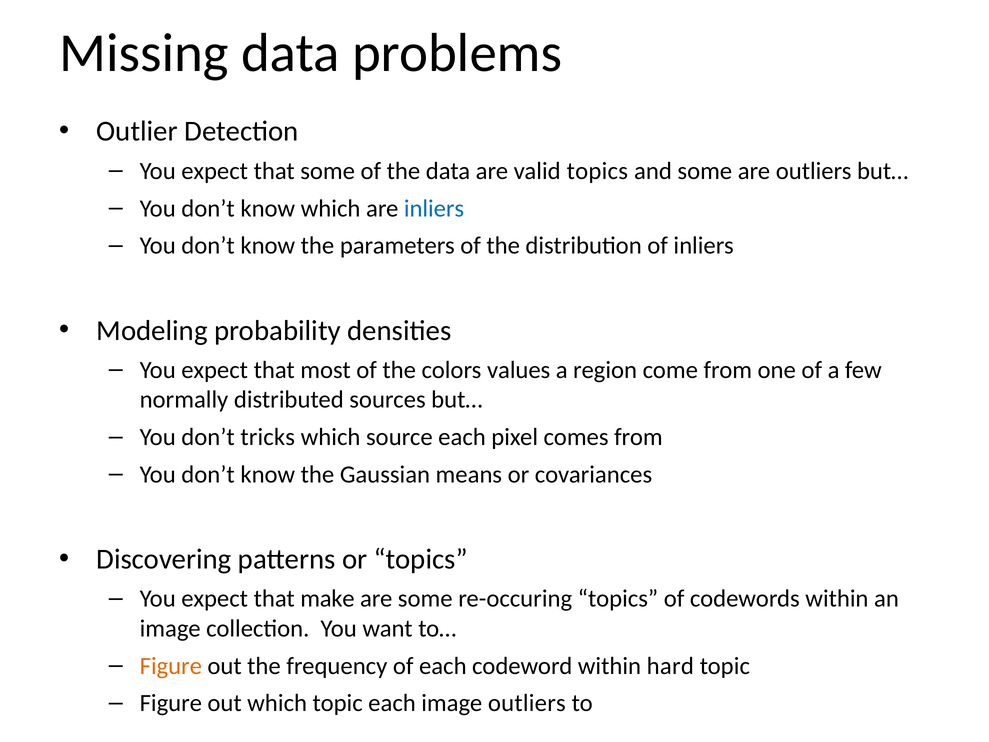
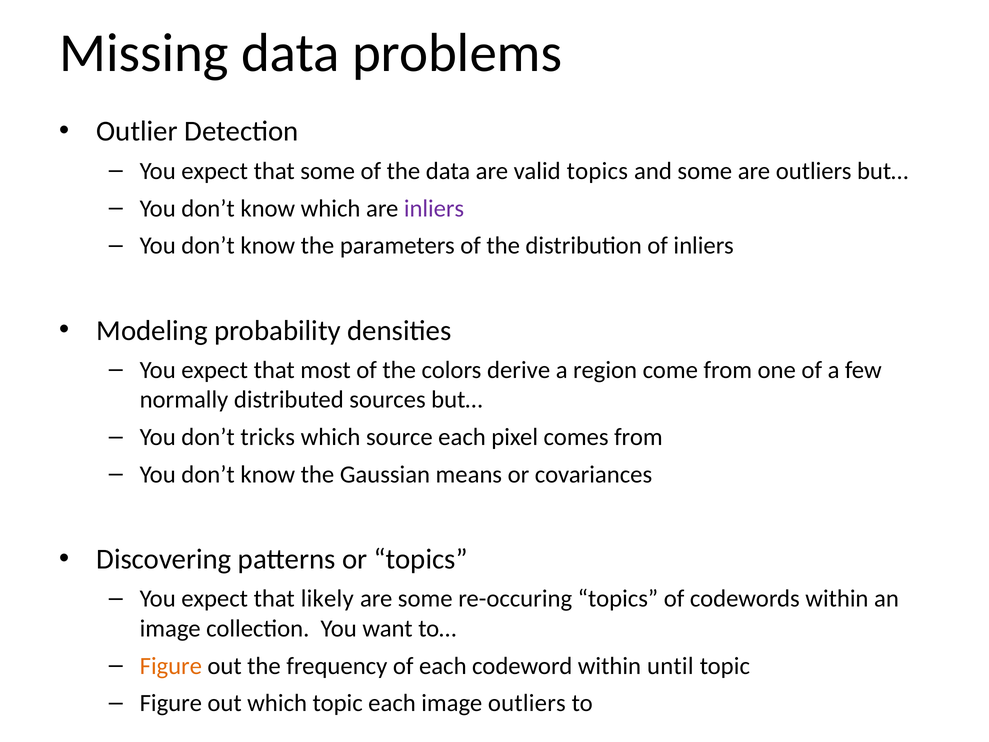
inliers colour: blue -> purple (434, 208)
values: values -> derive (519, 370)
make: make -> likely (327, 599)
hard: hard -> until (670, 666)
